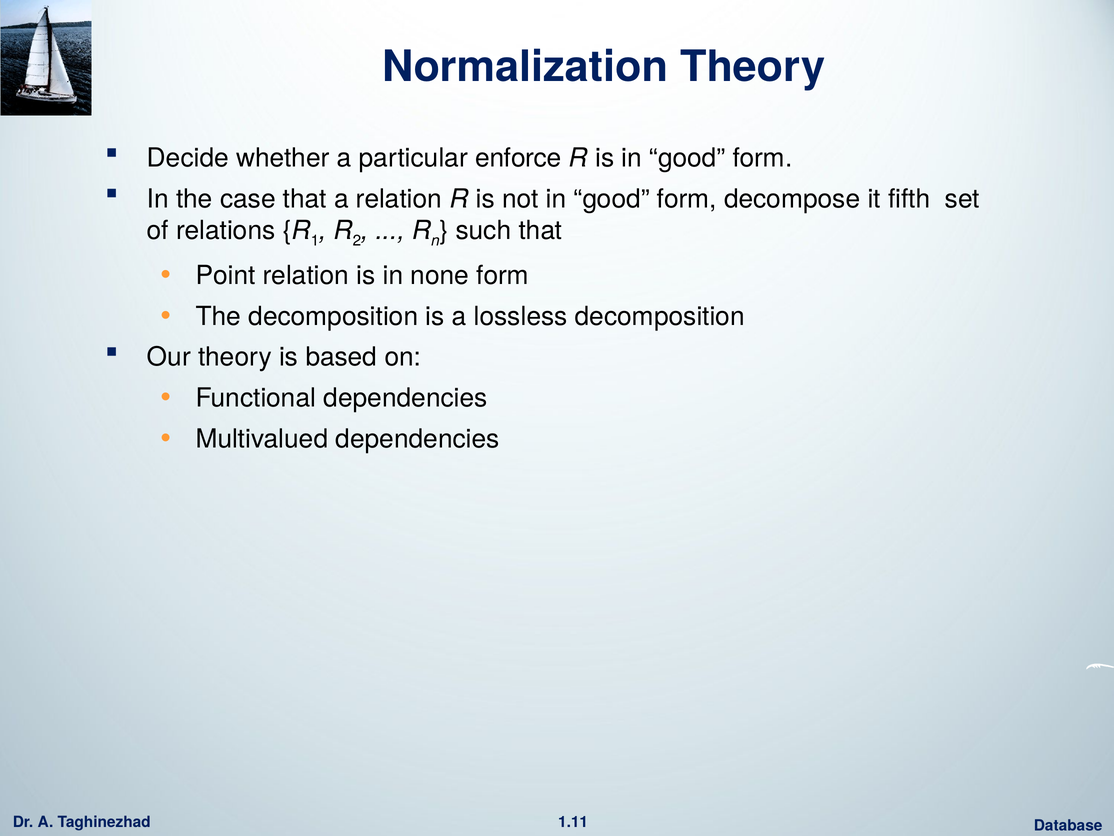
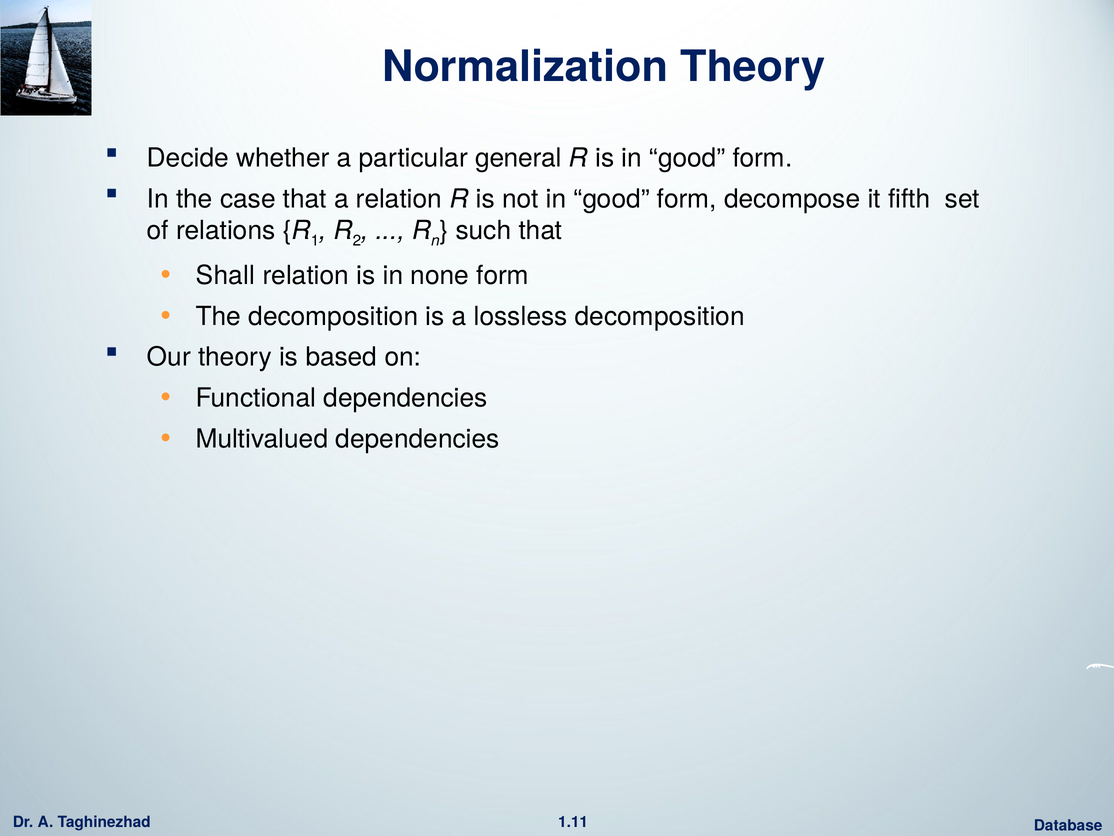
enforce: enforce -> general (518, 158)
Point: Point -> Shall (225, 275)
